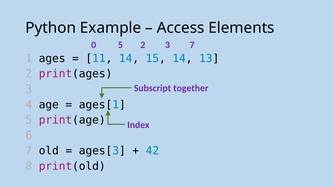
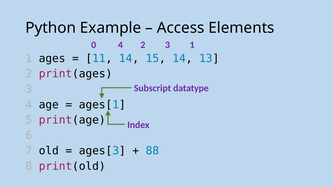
0 5: 5 -> 4 (120, 45)
3 7: 7 -> 1 (192, 45)
together: together -> datatype (191, 88)
42: 42 -> 88 (152, 151)
